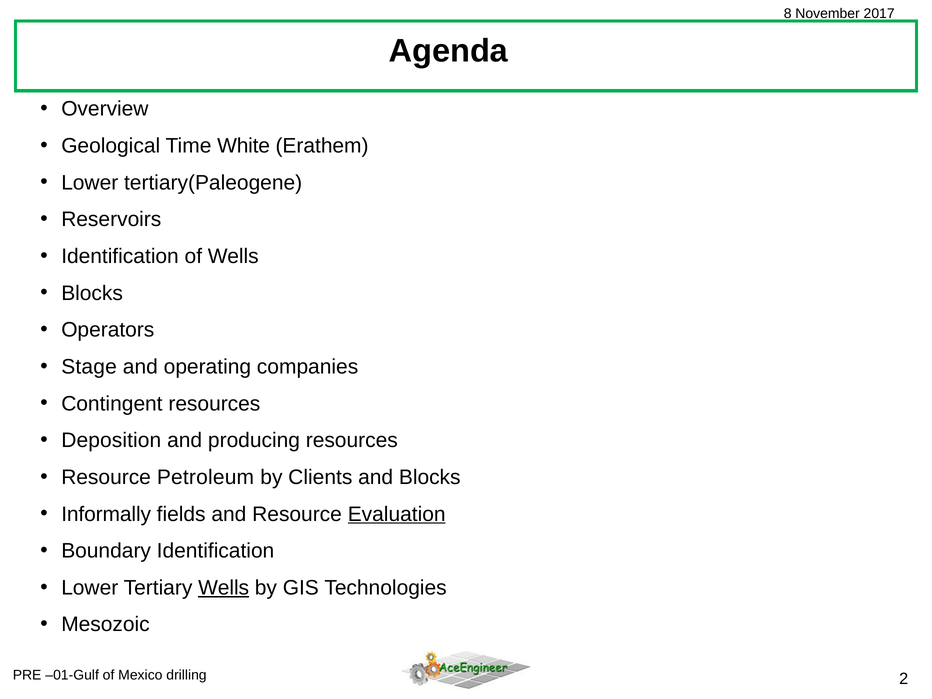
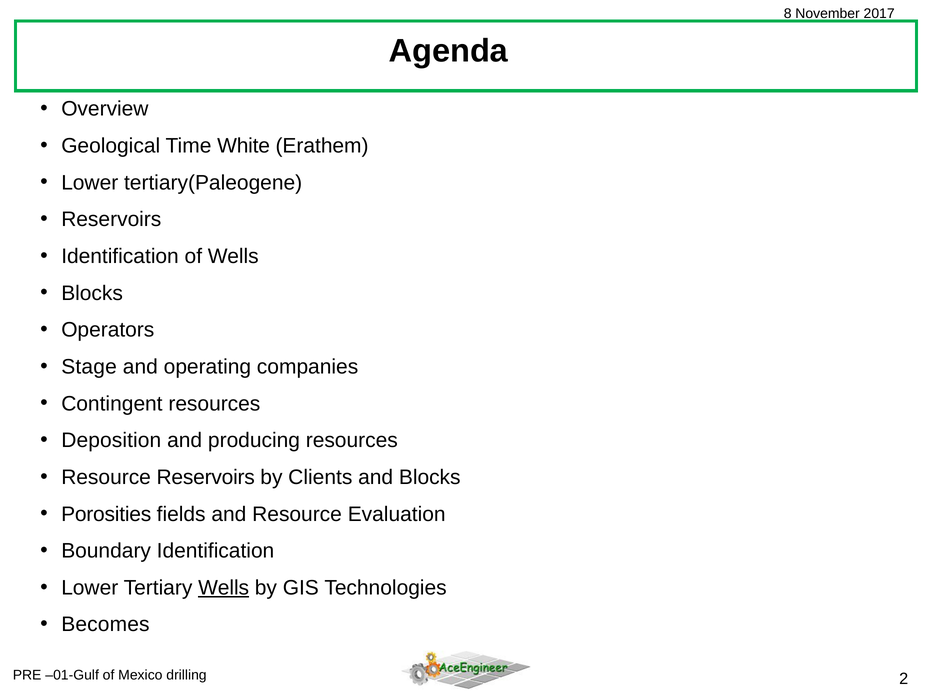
Resource Petroleum: Petroleum -> Reservoirs (206, 477)
Informally: Informally -> Porosities (106, 514)
Evaluation underline: present -> none (397, 514)
Mesozoic: Mesozoic -> Becomes (105, 625)
